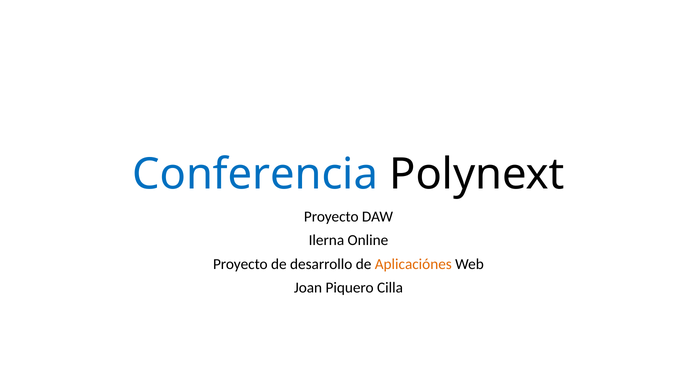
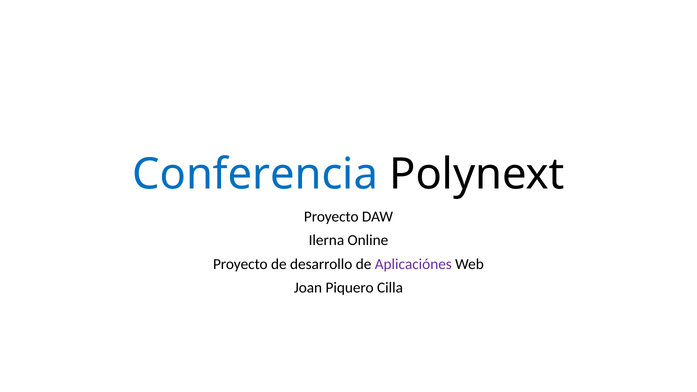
Aplicaciónes colour: orange -> purple (413, 264)
